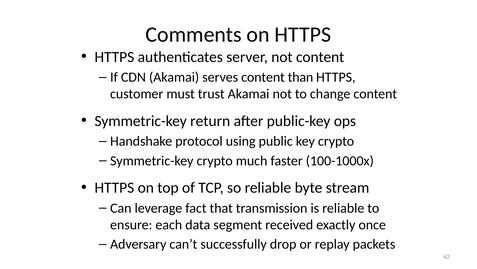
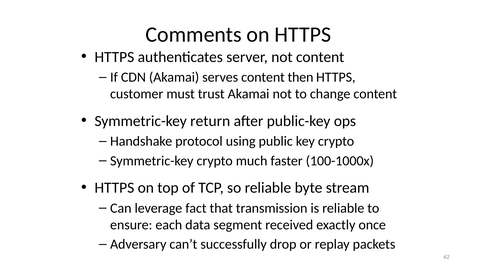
than: than -> then (301, 77)
